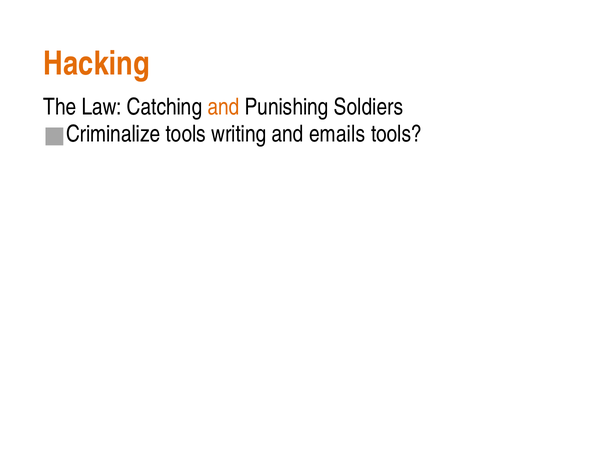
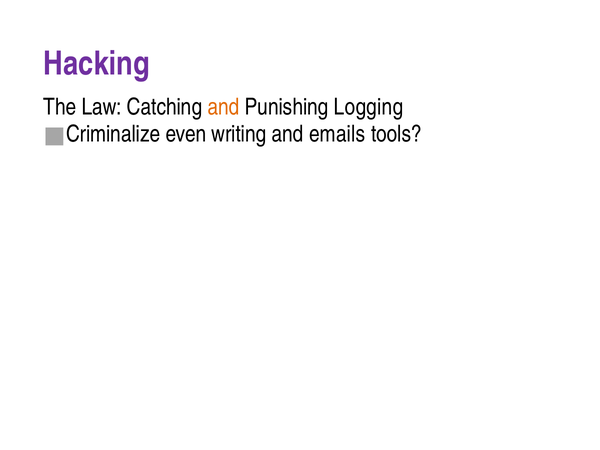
Hacking colour: orange -> purple (97, 64)
Soldiers: Soldiers -> Logging (369, 107)
tools: tools -> even (186, 134)
